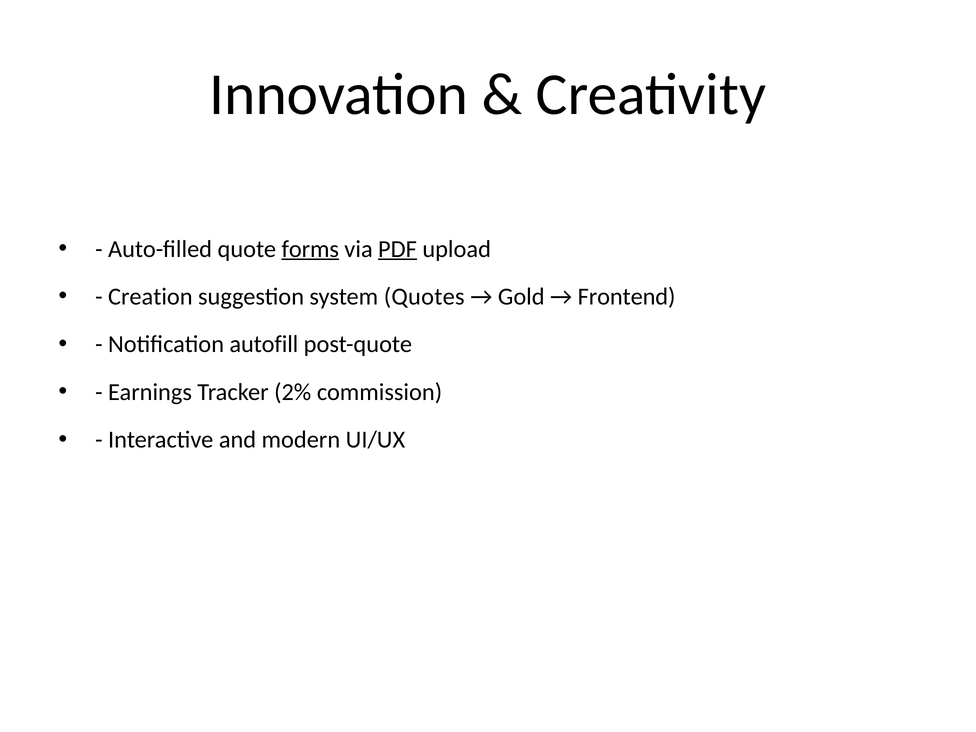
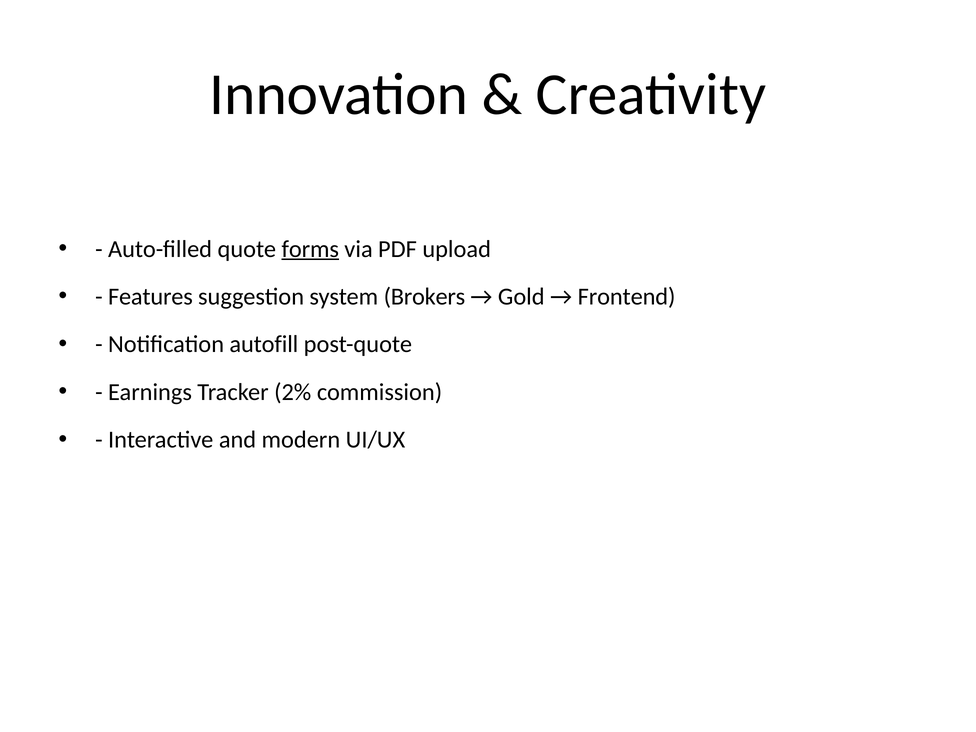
PDF underline: present -> none (397, 249)
Creation: Creation -> Features (150, 297)
Quotes: Quotes -> Brokers (424, 297)
